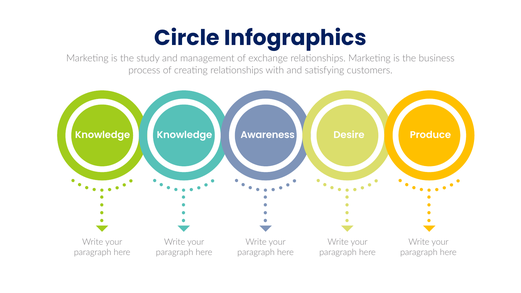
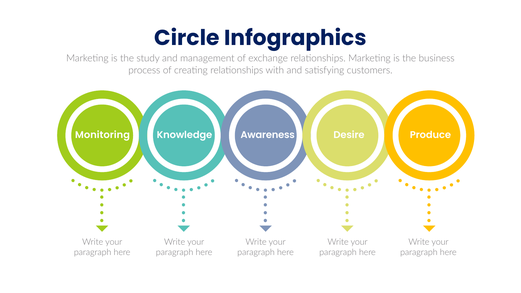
Knowledge: Knowledge -> Monitoring (102, 135)
